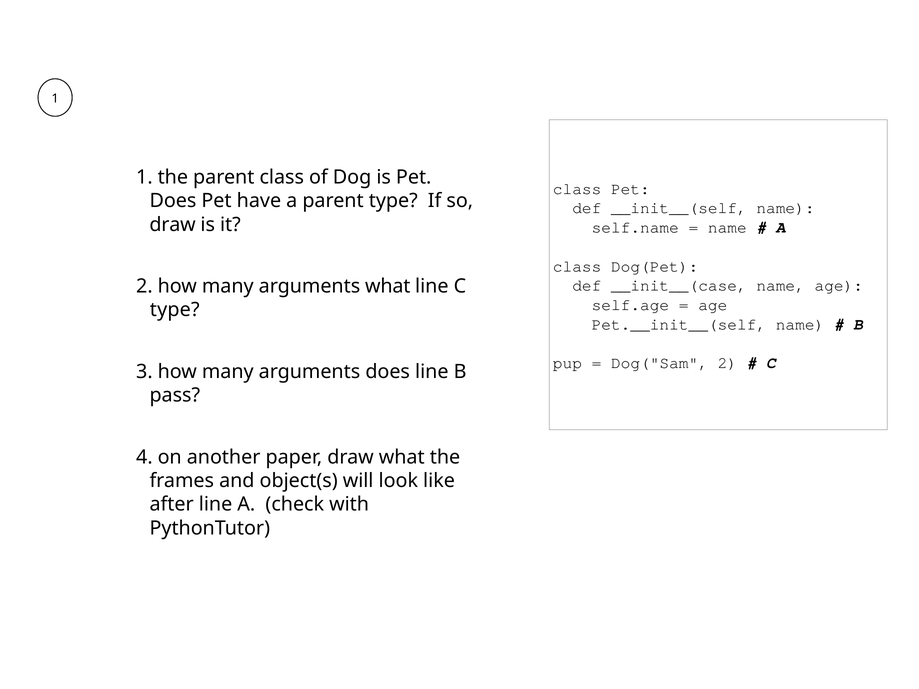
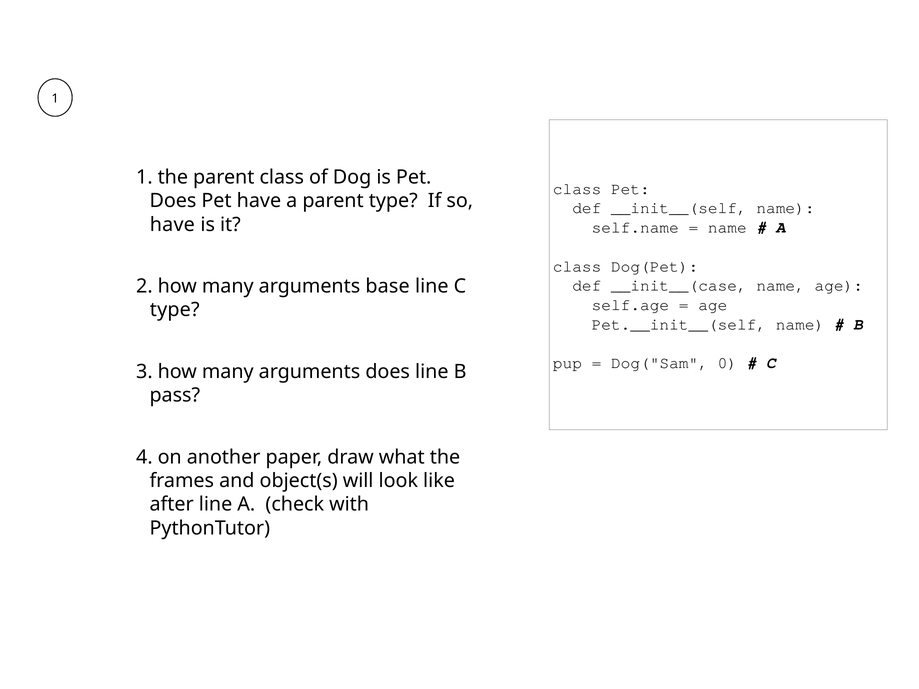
draw: draw -> have (172, 225)
arguments what: what -> base (388, 286)
Dog("Sam 2: 2 -> 0 (727, 363)
